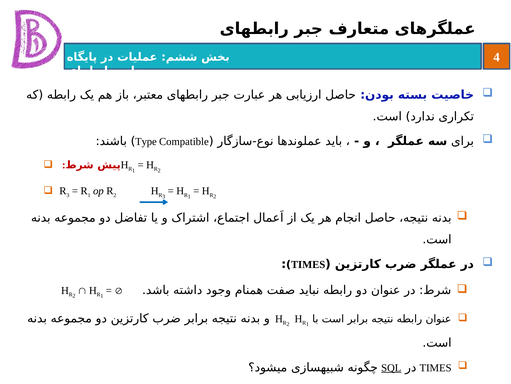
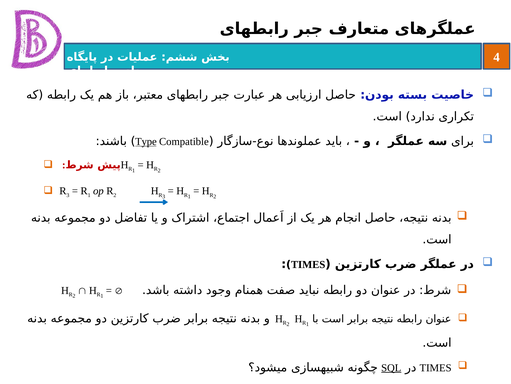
Type underline: none -> present (146, 141)
